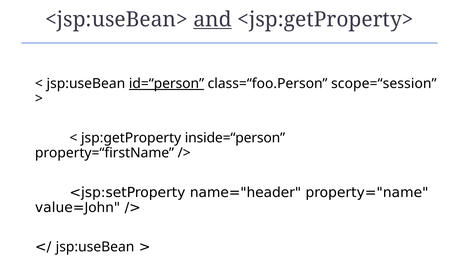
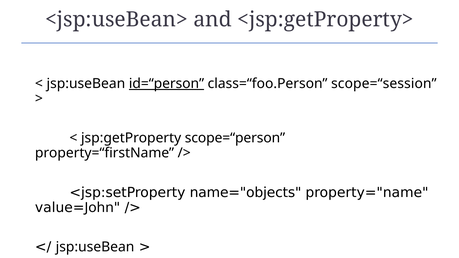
and underline: present -> none (213, 19)
inside=“person: inside=“person -> scope=“person (235, 138)
name="header: name="header -> name="objects (246, 193)
